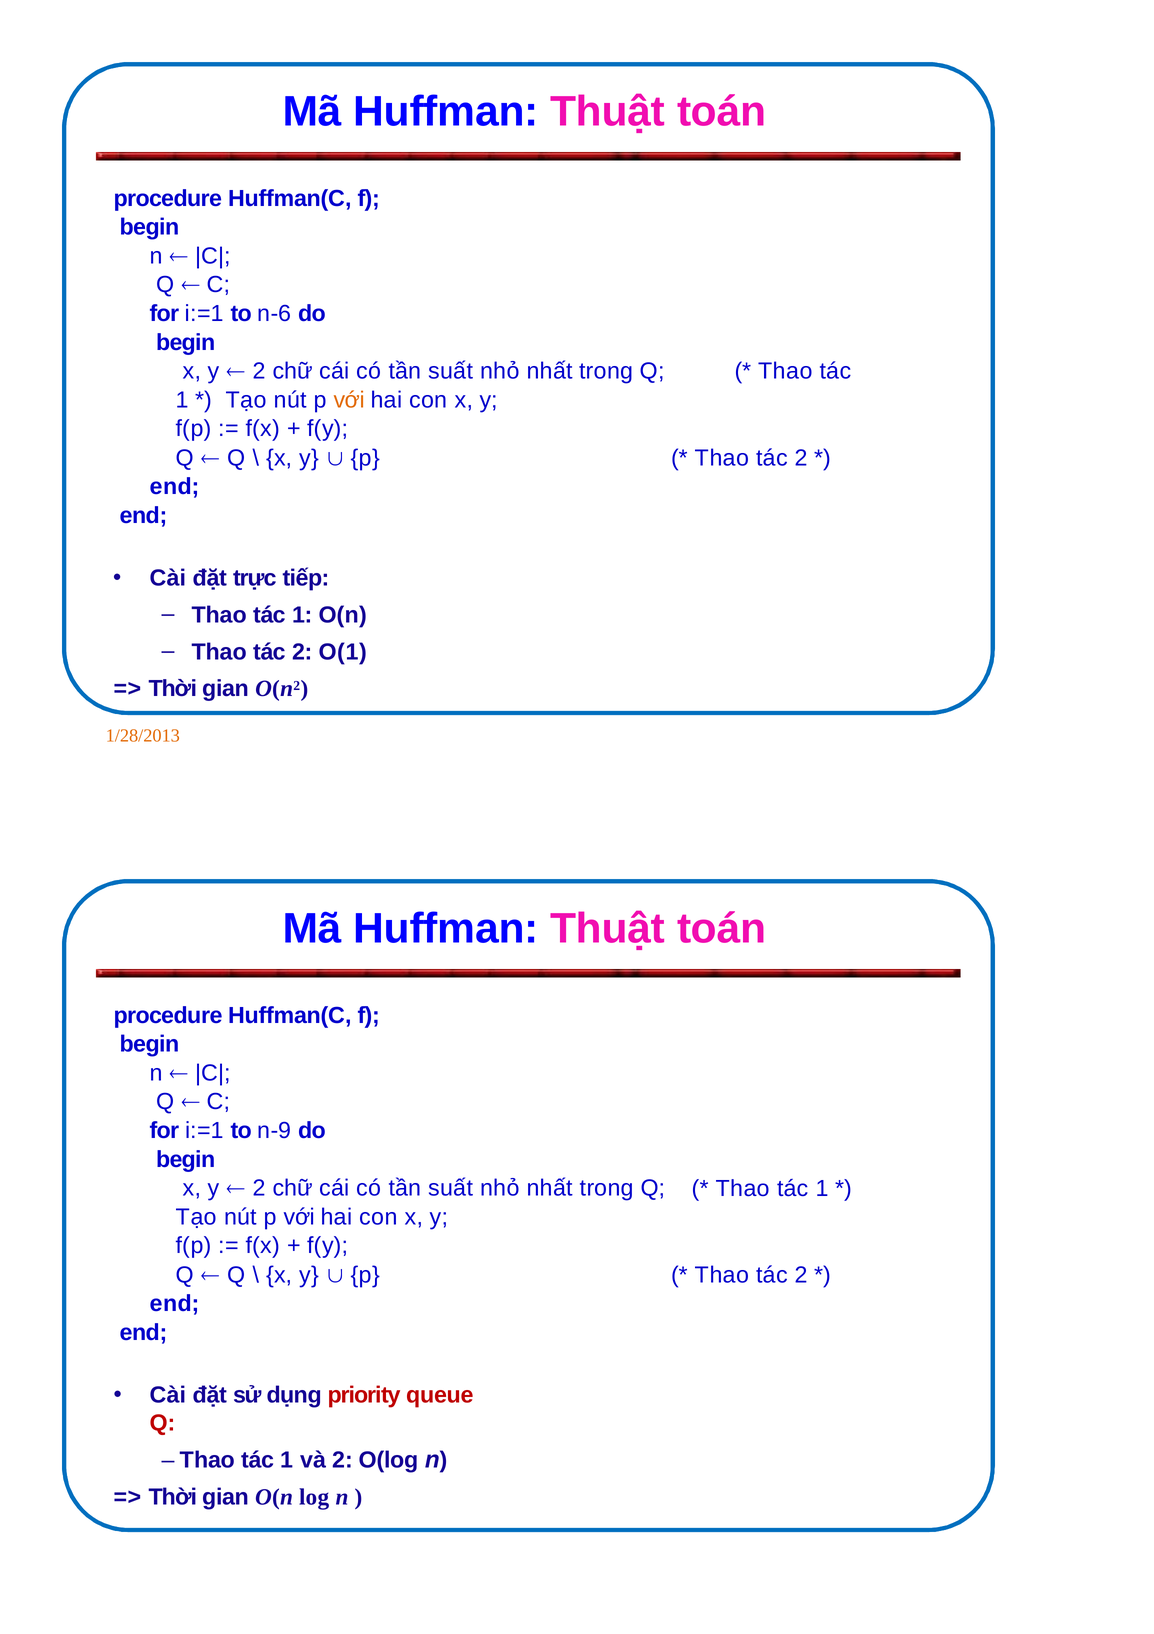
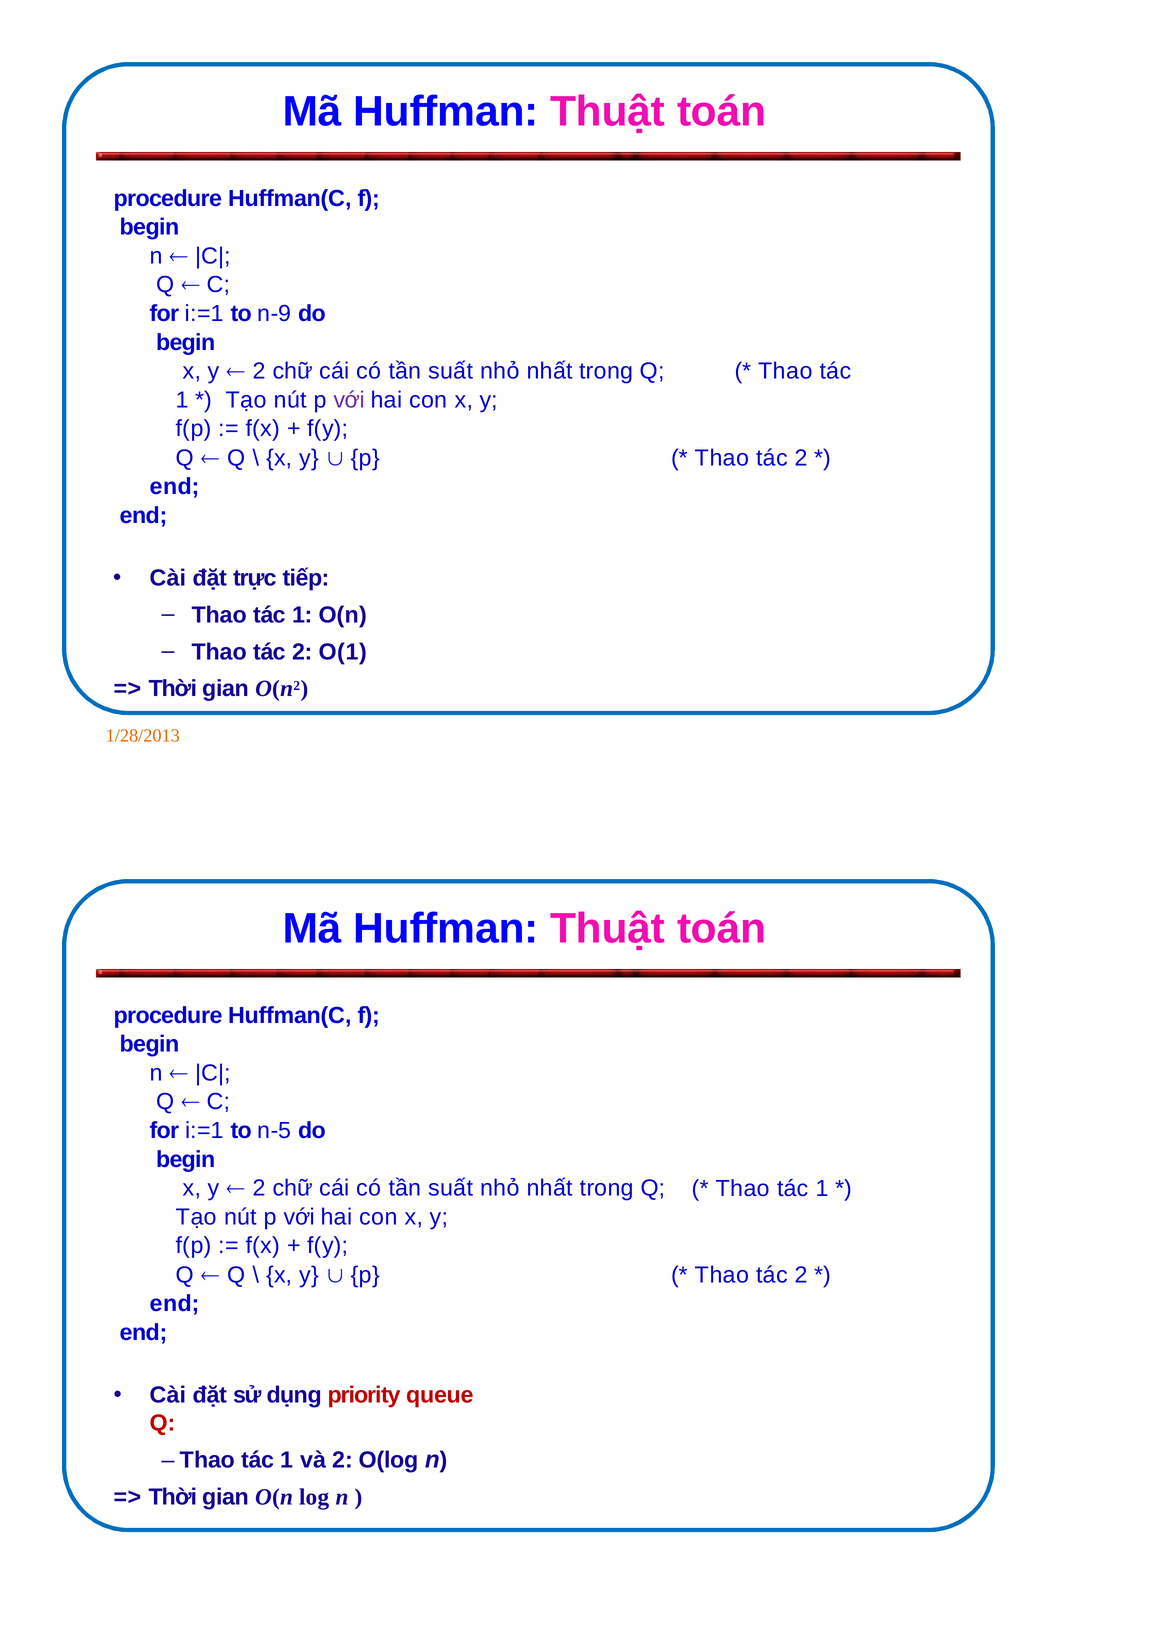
n-6: n-6 -> n-9 (274, 313)
với colour: orange -> purple (349, 400)
n-9: n-9 -> n-5 (274, 1130)
